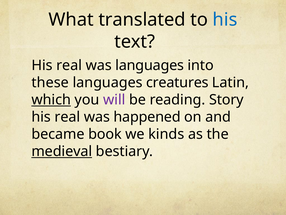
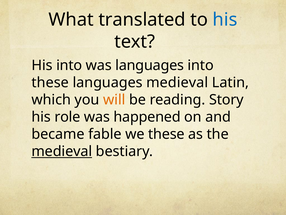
real: real -> into (69, 65)
languages creatures: creatures -> medieval (177, 82)
which underline: present -> none (51, 100)
will colour: purple -> orange (114, 100)
real: real -> role (67, 117)
book: book -> fable (105, 134)
we kinds: kinds -> these (166, 134)
